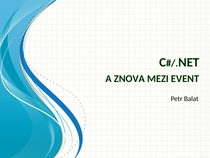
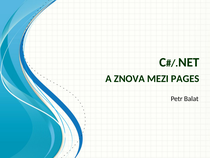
EVENT: EVENT -> PAGES (185, 78)
